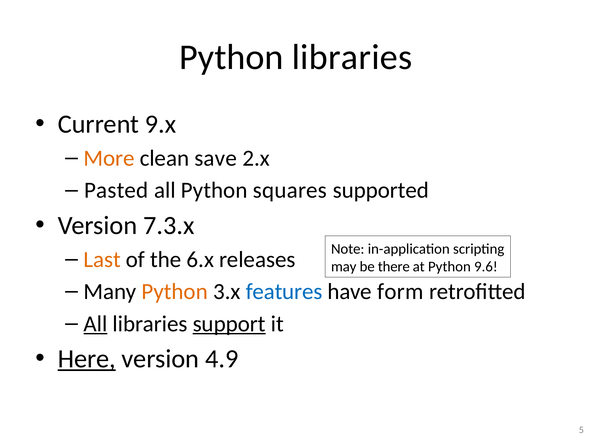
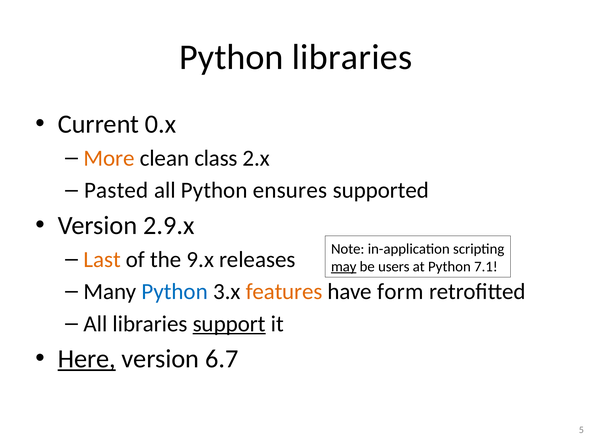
9.x: 9.x -> 0.x (161, 124)
save: save -> class (216, 158)
squares: squares -> ensures (290, 190)
7.3.x: 7.3.x -> 2.9.x (169, 225)
6.x: 6.x -> 9.x (200, 259)
may underline: none -> present (344, 267)
there: there -> users (394, 267)
9.6: 9.6 -> 7.1 (486, 267)
Python colour: orange -> blue (175, 292)
features colour: blue -> orange (284, 292)
All underline: present -> none (96, 324)
4.9: 4.9 -> 6.7 (222, 359)
